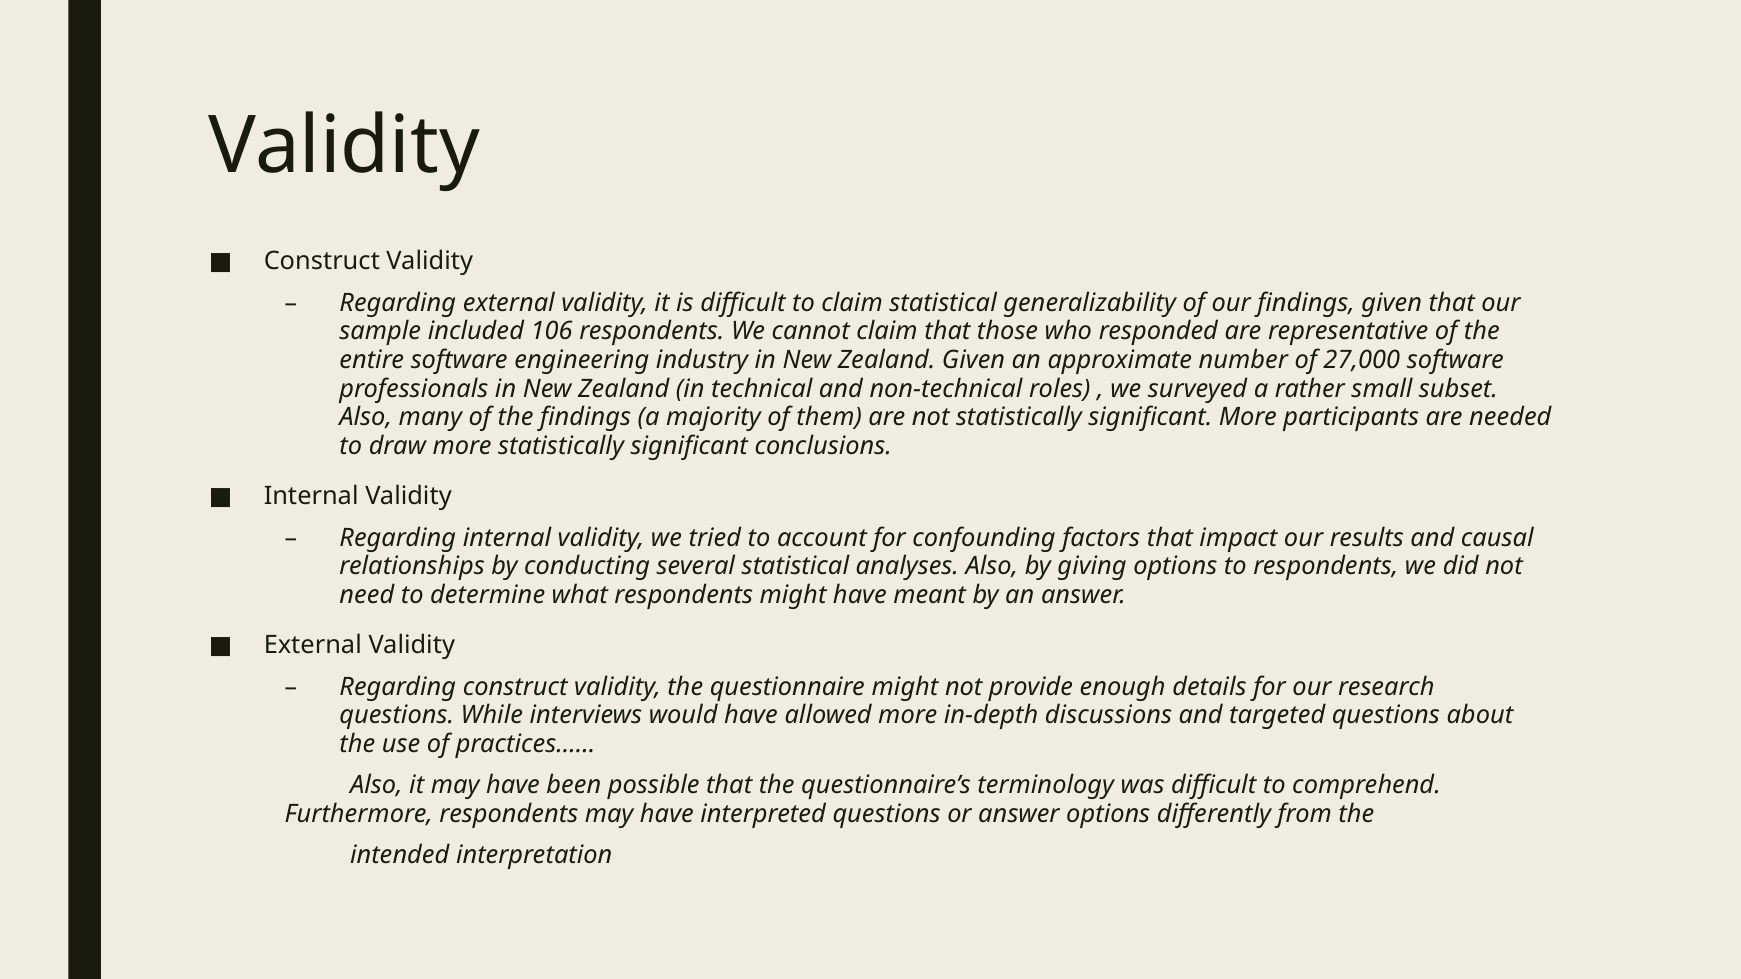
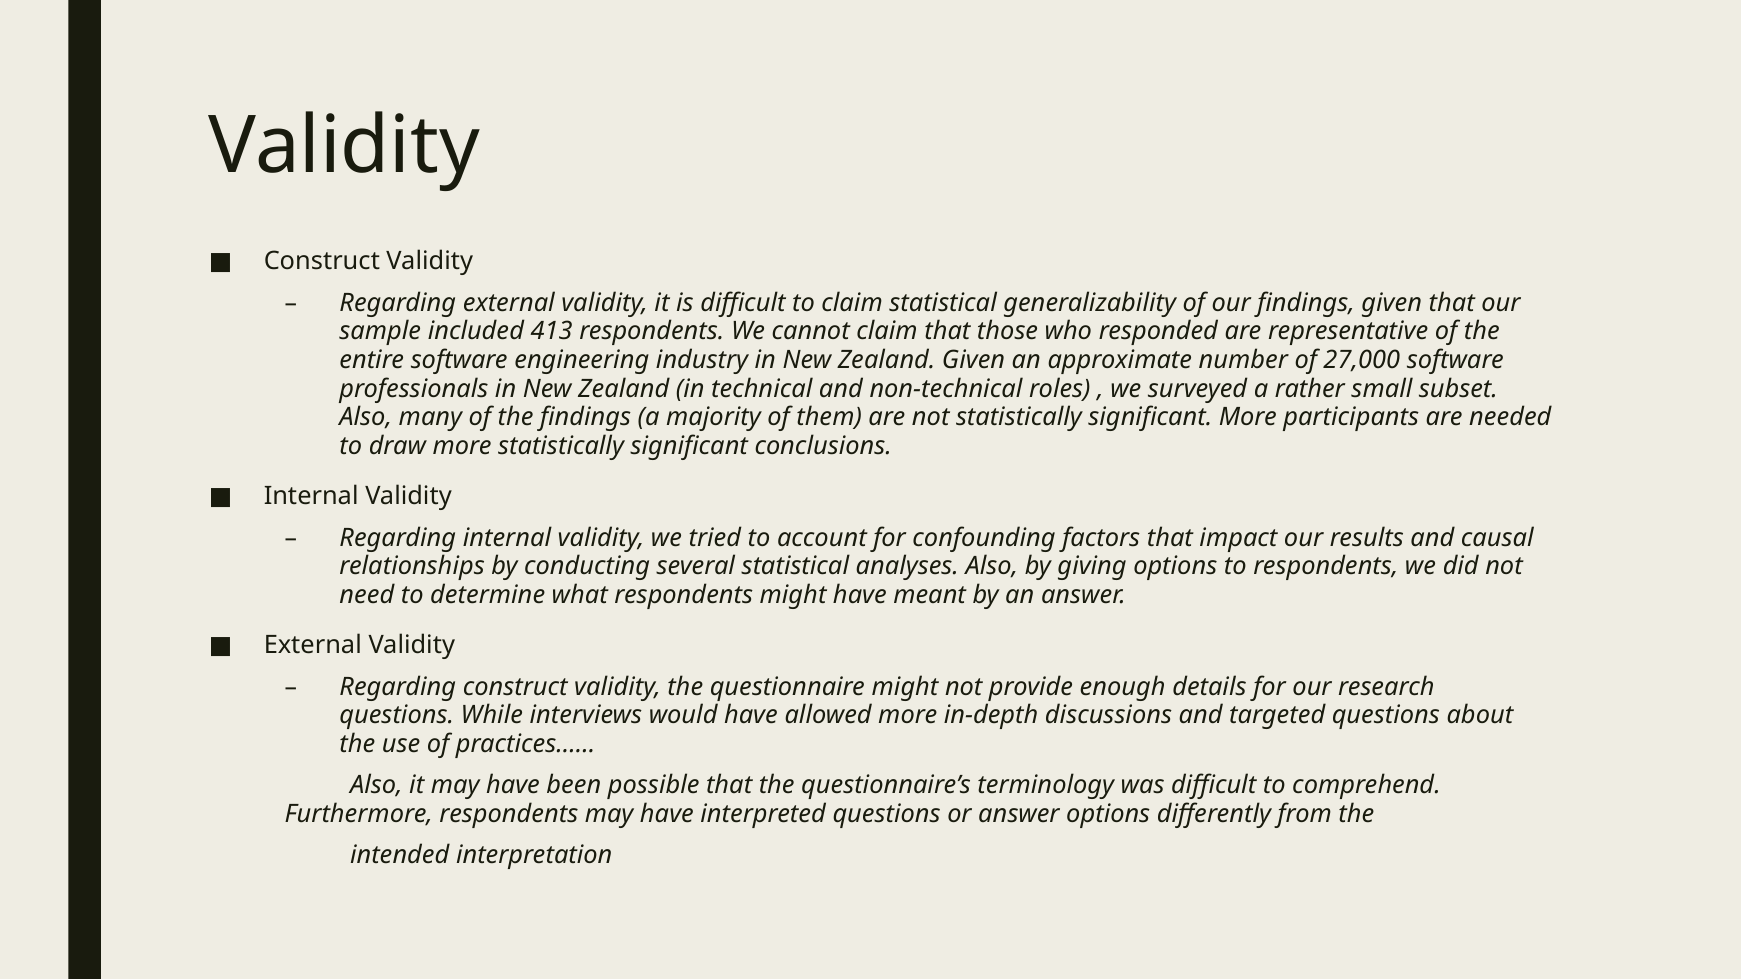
106: 106 -> 413 (552, 332)
